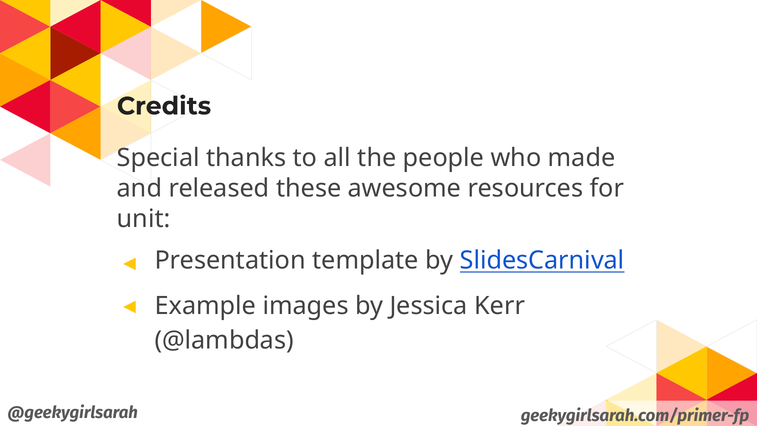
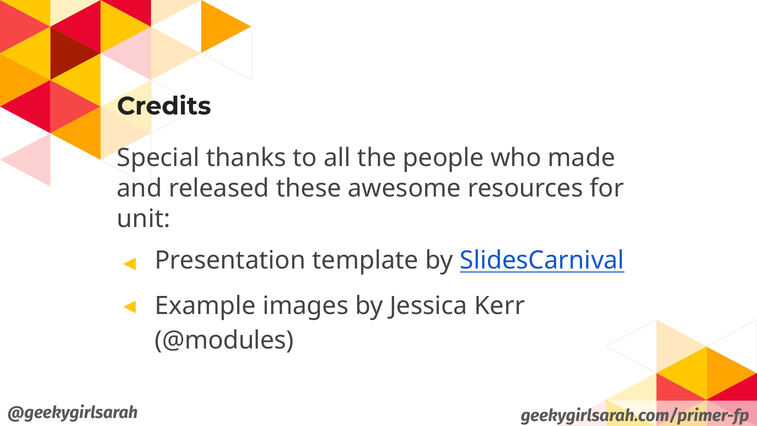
@lambdas: @lambdas -> @modules (224, 340)
